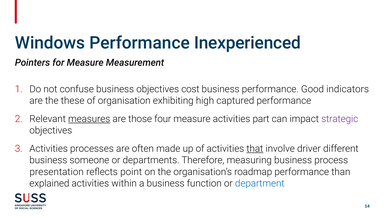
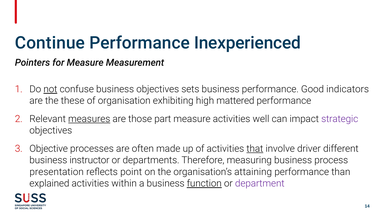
Windows: Windows -> Continue (50, 43)
not underline: none -> present (50, 89)
cost: cost -> sets (190, 89)
captured: captured -> mattered (235, 101)
four: four -> part (163, 119)
part: part -> well (261, 119)
Activities: Activities -> Objective (49, 148)
someone: someone -> instructor (89, 160)
roadmap: roadmap -> attaining (253, 172)
function underline: none -> present (204, 183)
department colour: blue -> purple (260, 183)
